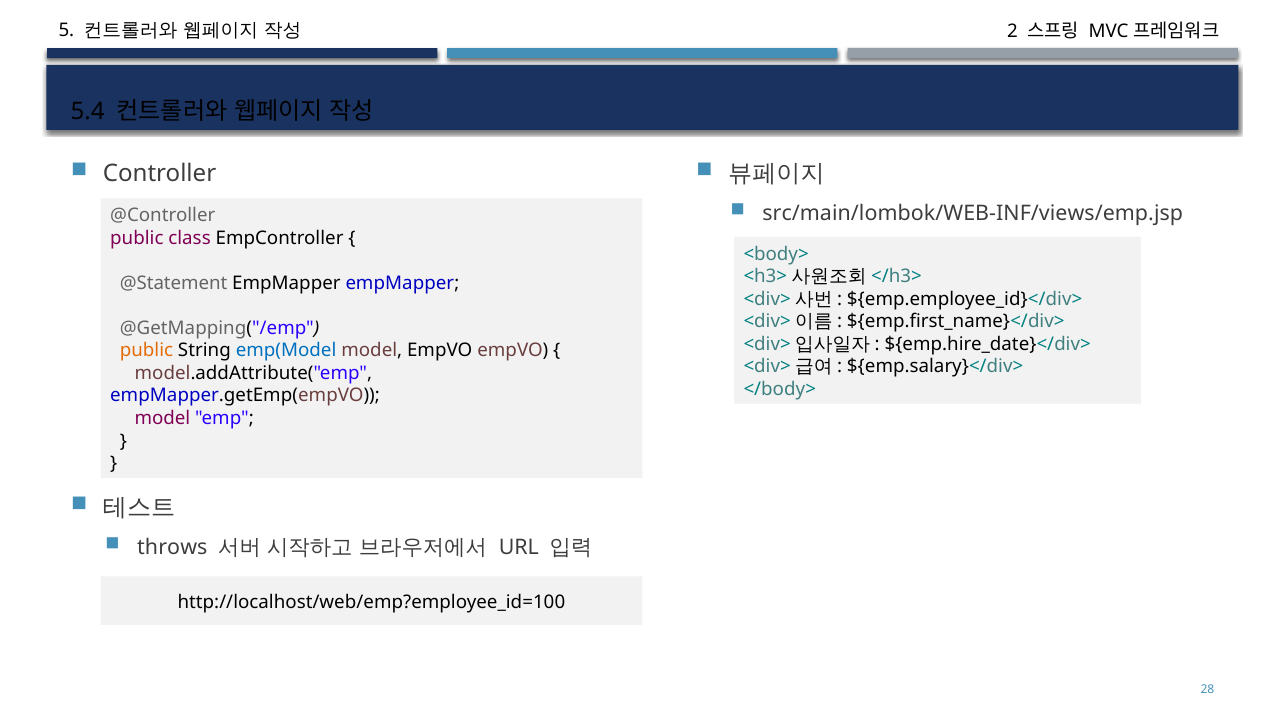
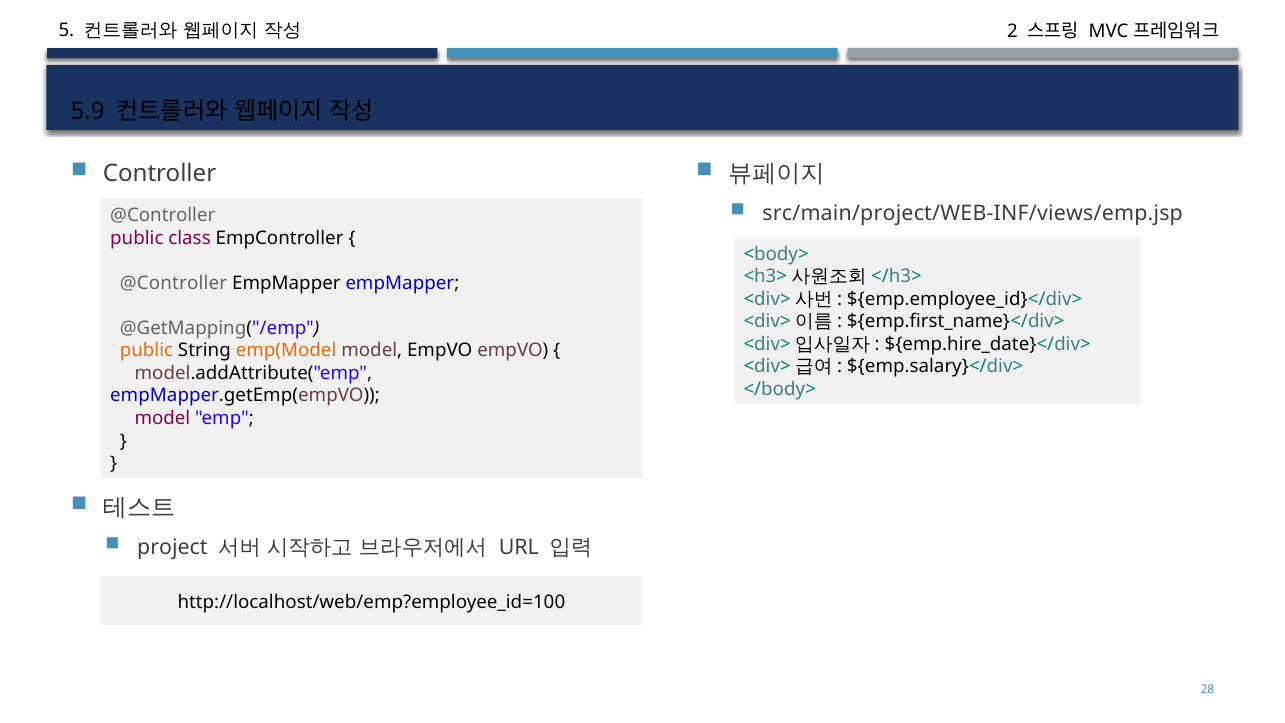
5.4: 5.4 -> 5.9 (88, 112)
src/main/lombok/WEB-INF/views/emp.jsp: src/main/lombok/WEB-INF/views/emp.jsp -> src/main/project/WEB-INF/views/emp.jsp (973, 213)
@Statement: @Statement -> @Controller (173, 283)
emp(Model colour: blue -> orange (286, 351)
throws: throws -> project (172, 547)
